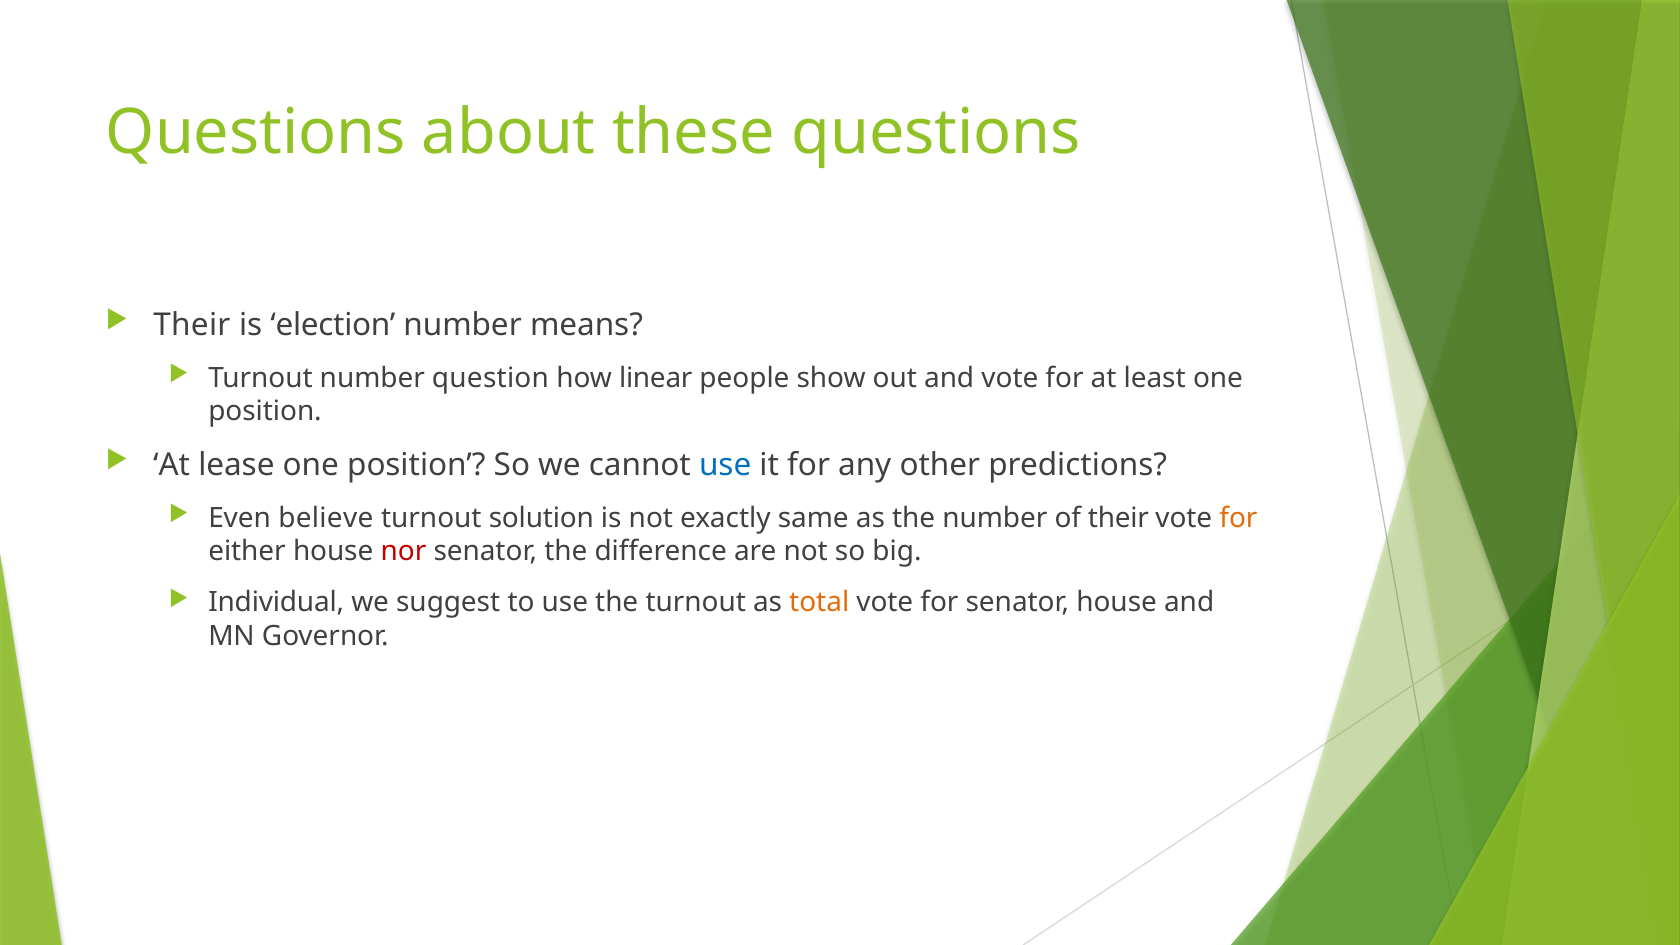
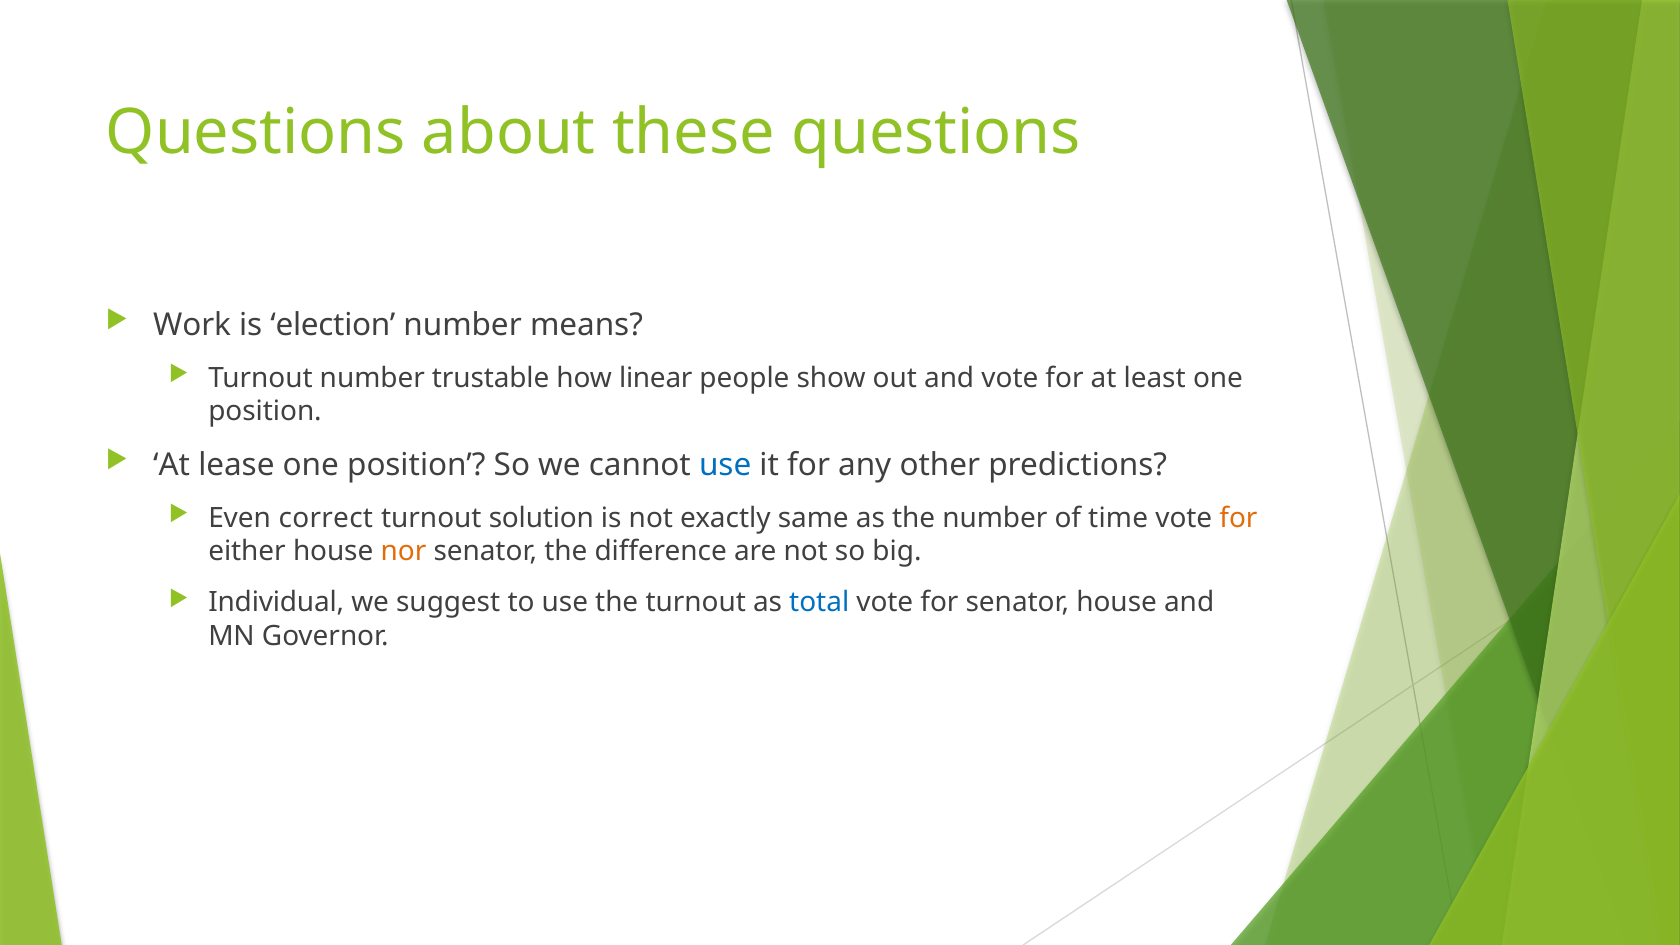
Their: Their -> Work (192, 325)
question: question -> trustable (491, 378)
believe: believe -> correct (326, 518)
of their: their -> time (1118, 518)
nor colour: red -> orange (404, 552)
total colour: orange -> blue (819, 603)
